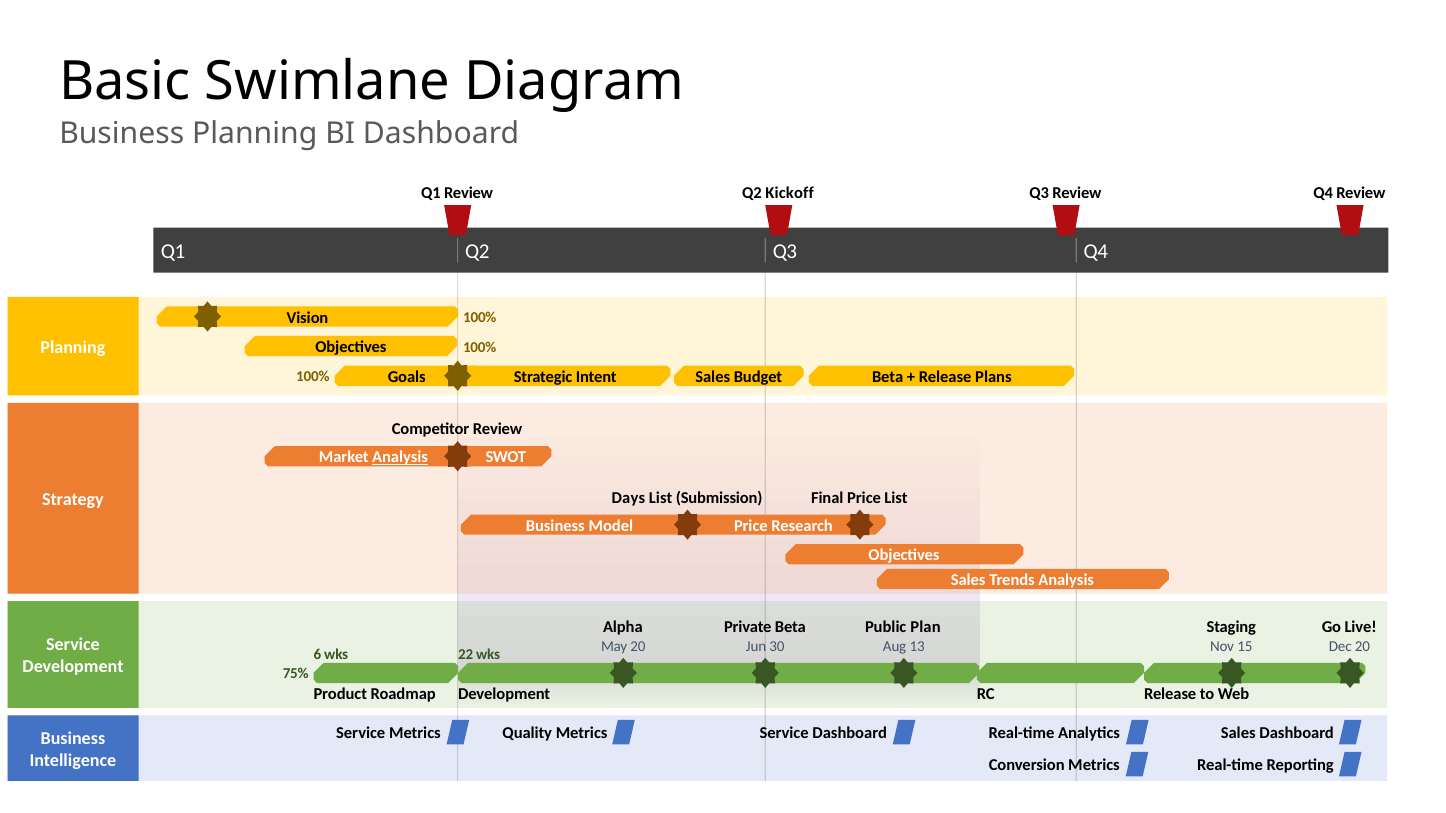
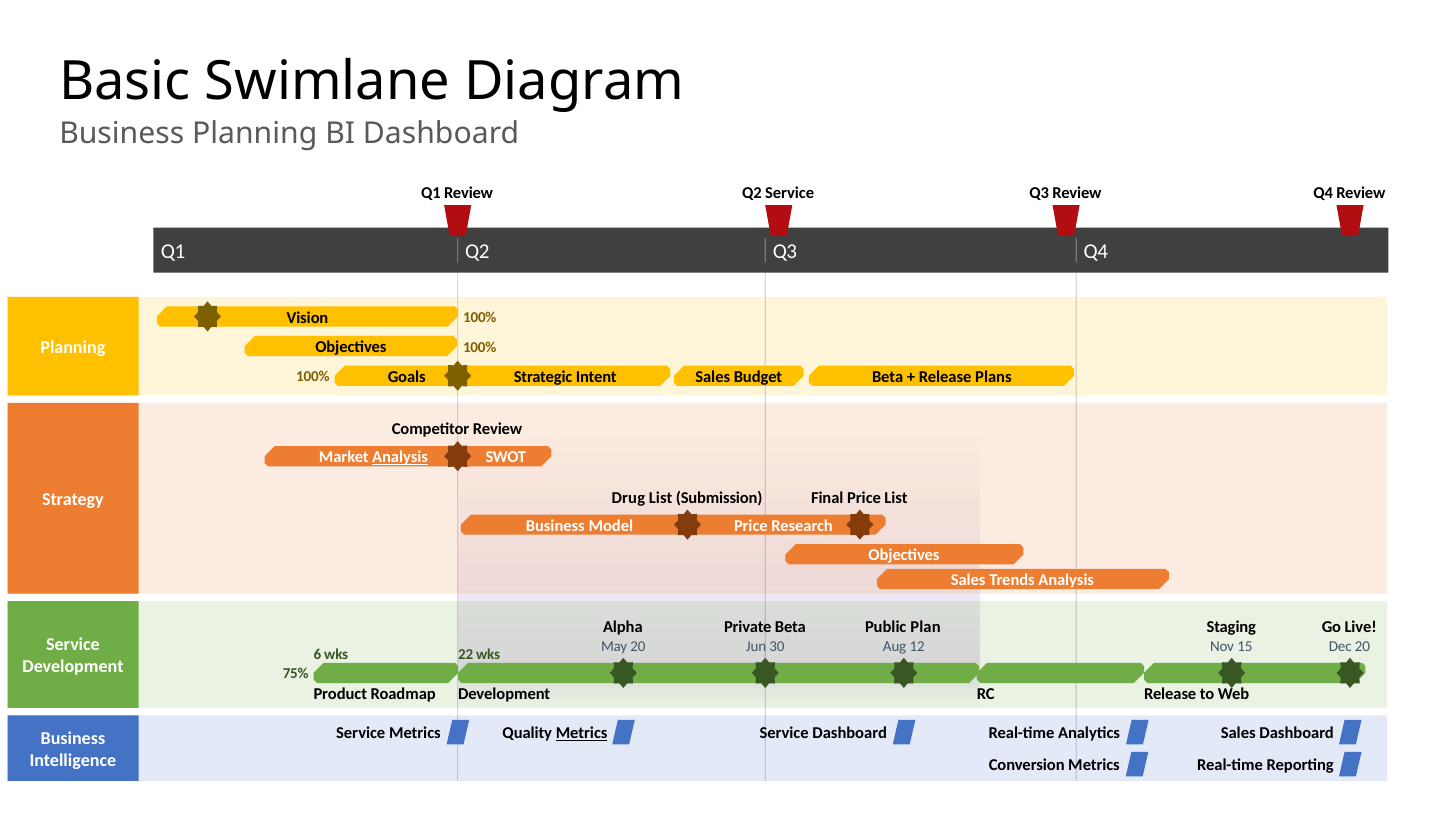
Q2 Kickoff: Kickoff -> Service (790, 193)
Days: Days -> Drug (628, 498)
13: 13 -> 12 (917, 647)
Metrics underline: none -> present (582, 734)
